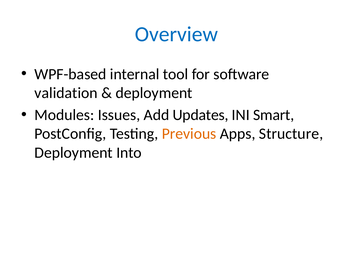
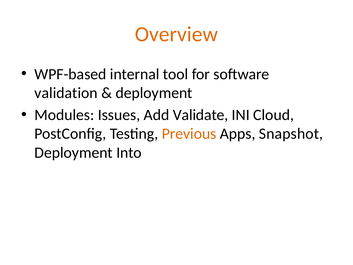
Overview colour: blue -> orange (176, 34)
Updates: Updates -> Validate (201, 115)
Smart: Smart -> Cloud (274, 115)
Structure: Structure -> Snapshot (291, 134)
